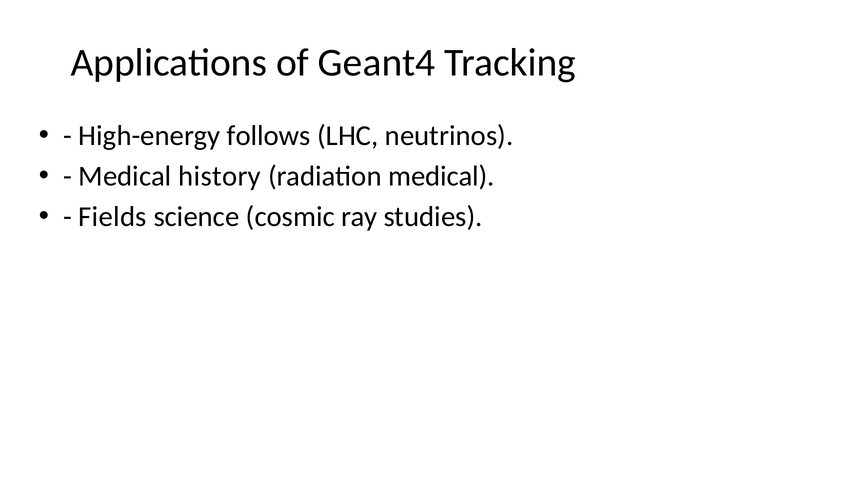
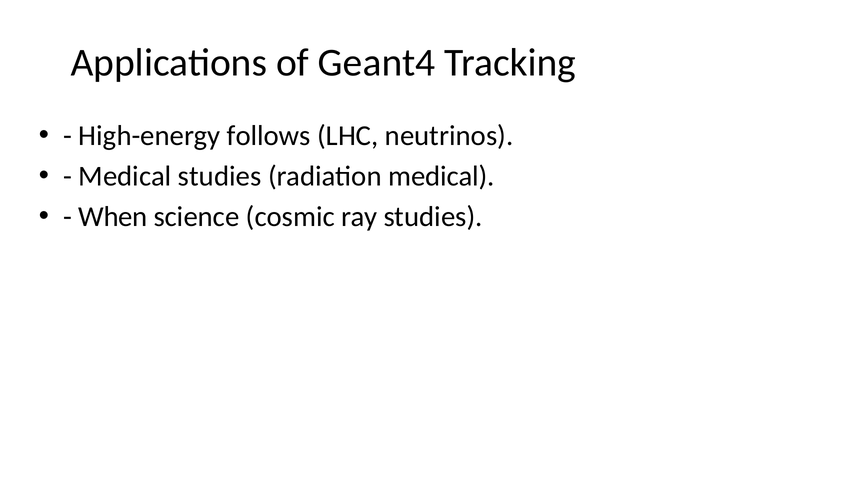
Medical history: history -> studies (220, 176)
Fields: Fields -> When (113, 216)
